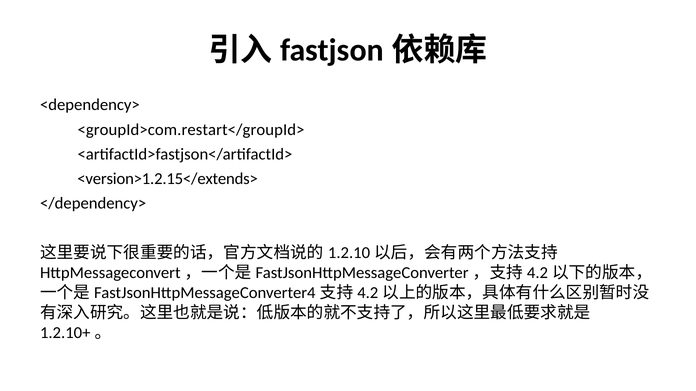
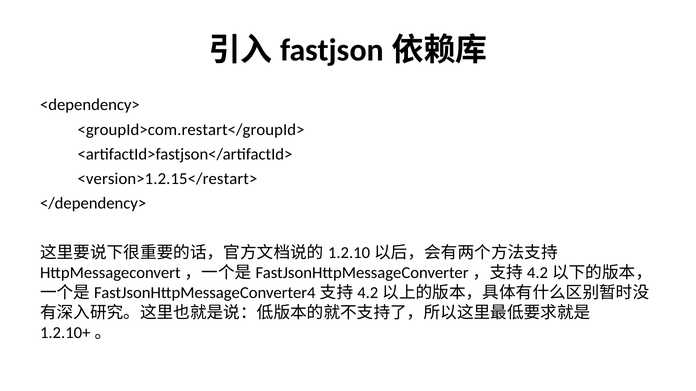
<version>1.2.15</extends>: <version>1.2.15</extends> -> <version>1.2.15</restart> (167, 179)
